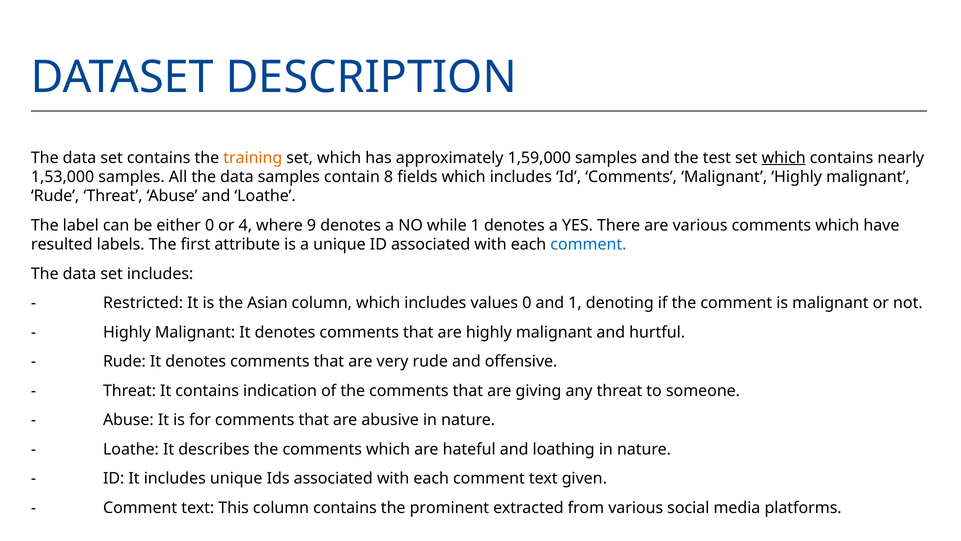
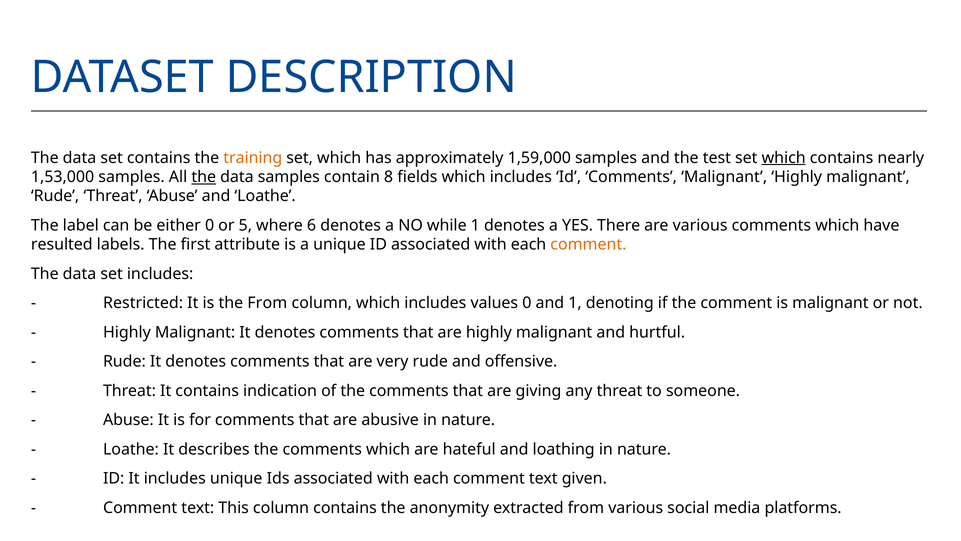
the underline: none -> present (204, 177)
4: 4 -> 5 (245, 225)
9: 9 -> 6 (312, 225)
comment colour: blue -> orange (588, 244)
the Asian: Asian -> From (267, 303)
prominent: prominent -> anonymity (449, 507)
